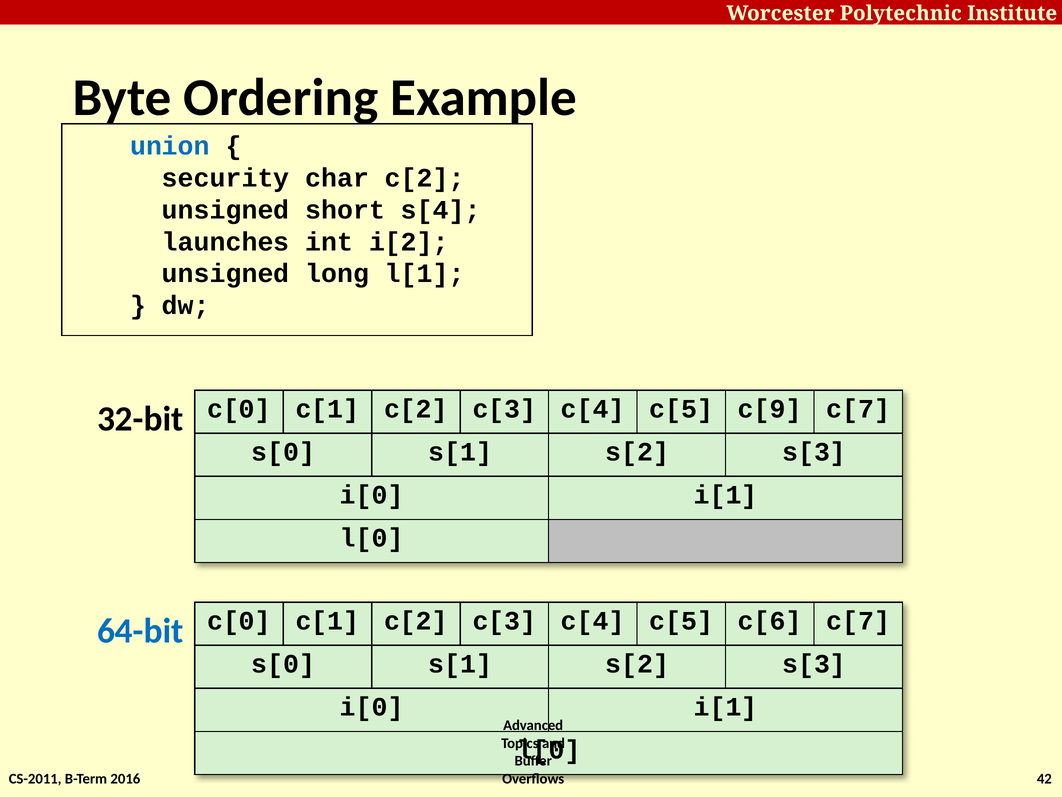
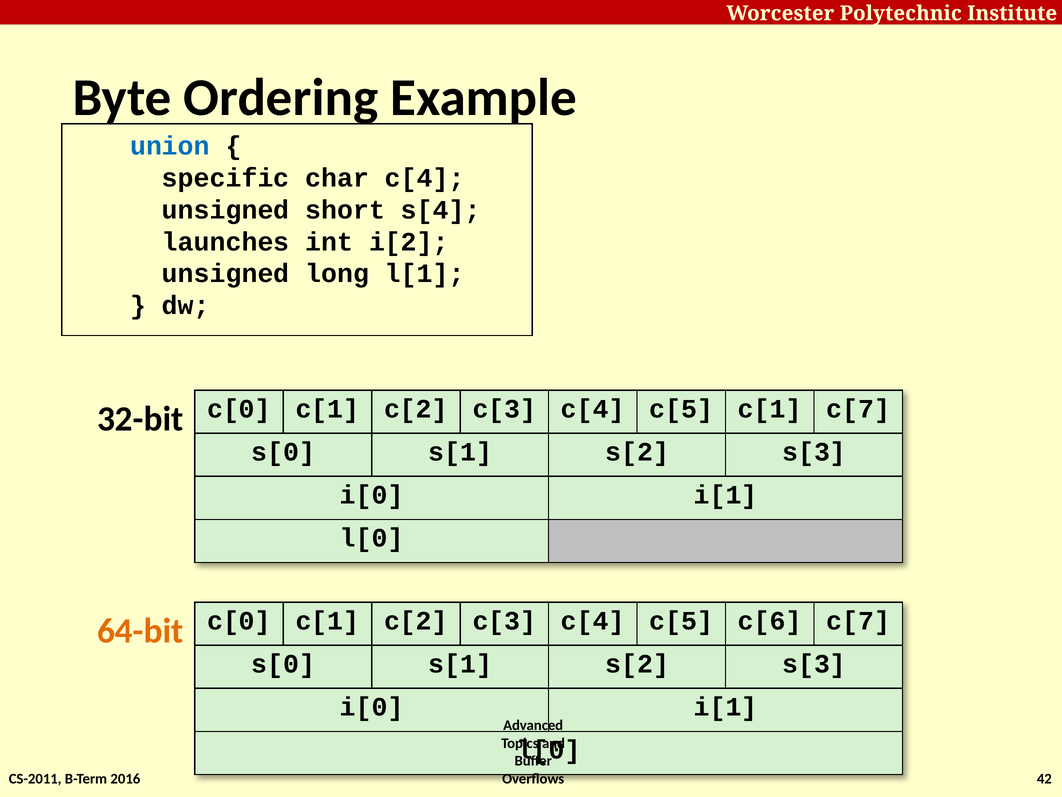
security: security -> specific (226, 178)
char c[2: c[2 -> c[4 (425, 178)
c[5 c[9: c[9 -> c[1 (770, 409)
64-bit colour: blue -> orange (140, 631)
